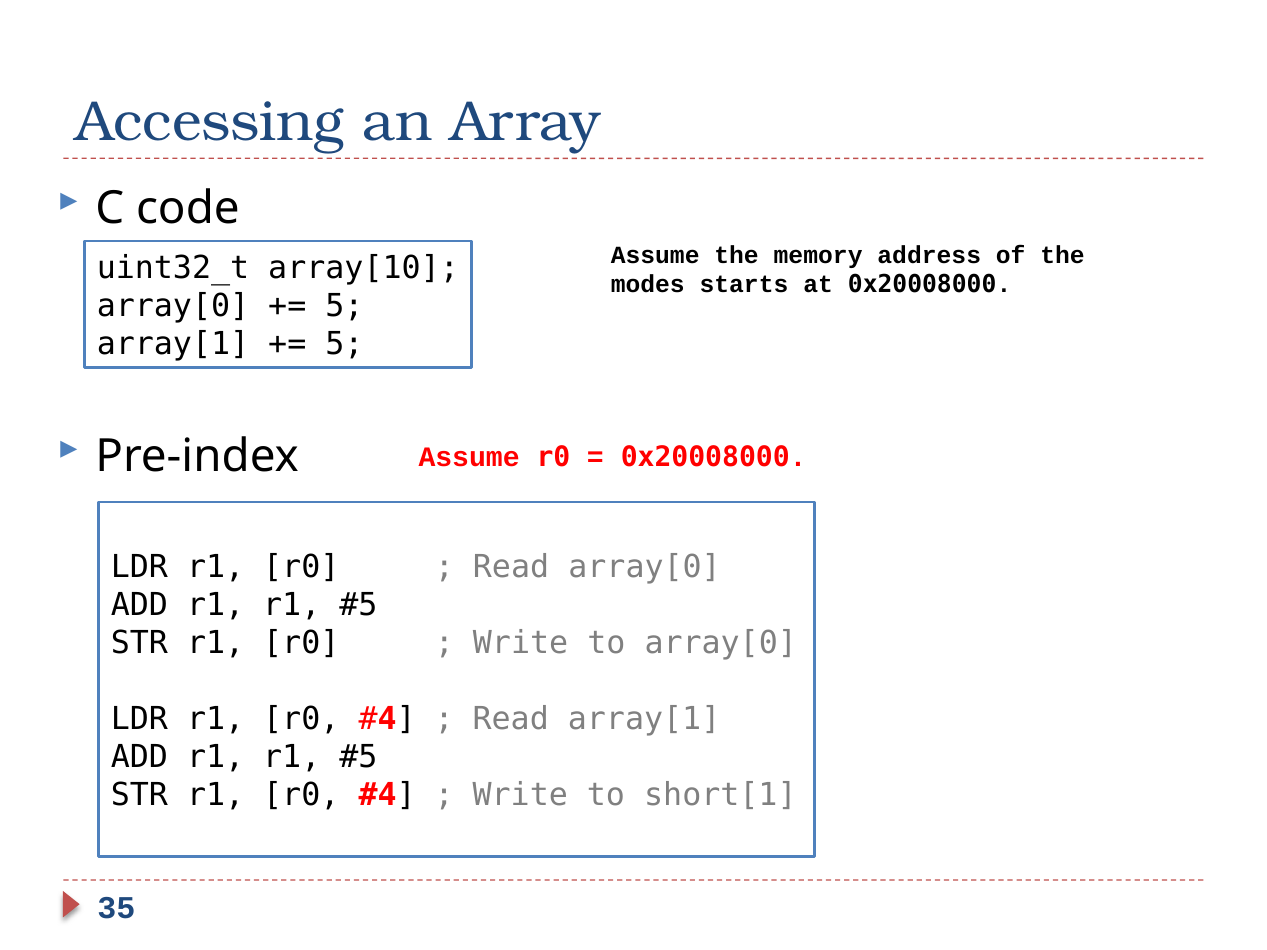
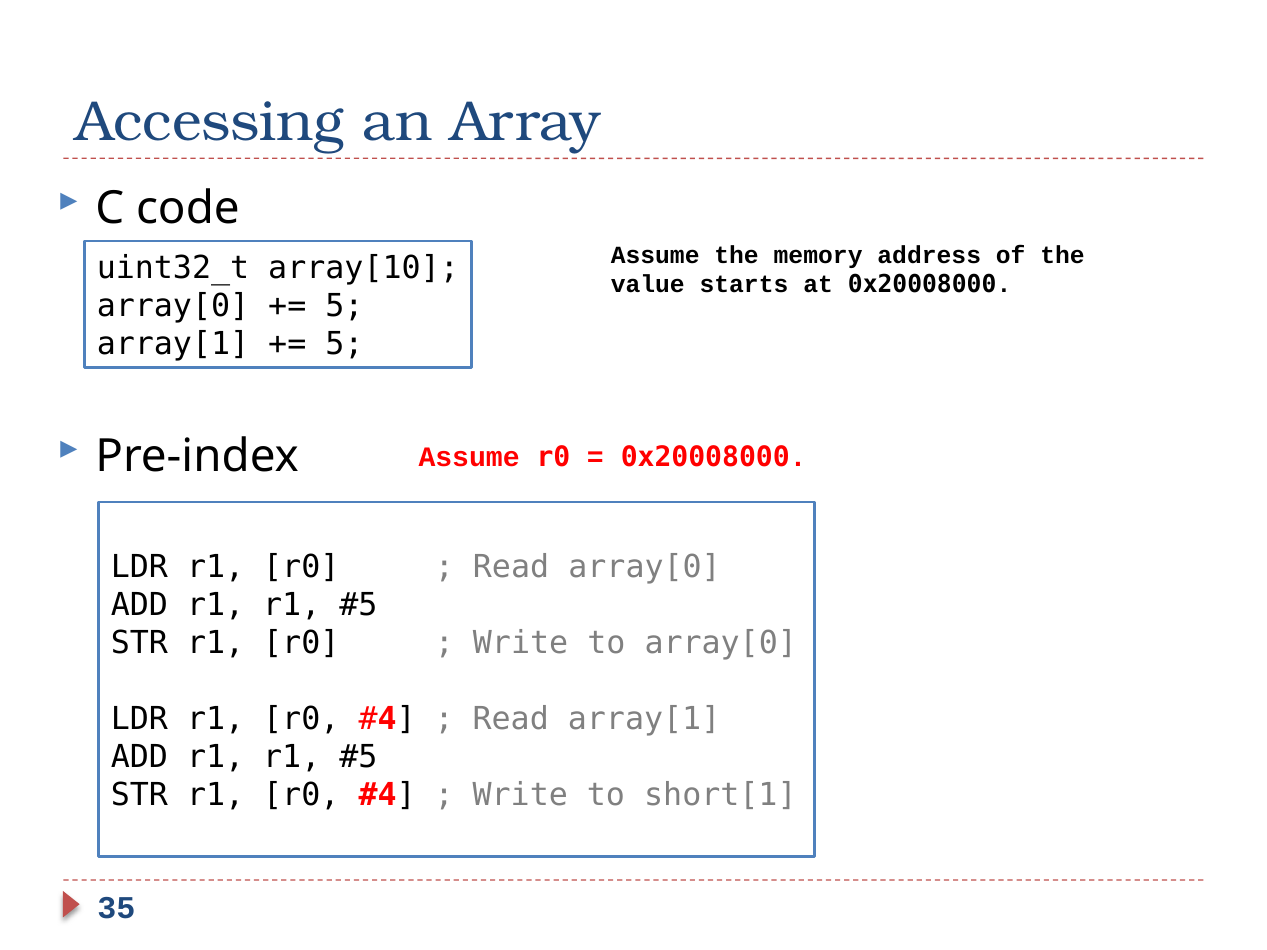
modes: modes -> value (648, 285)
